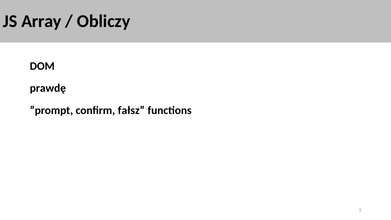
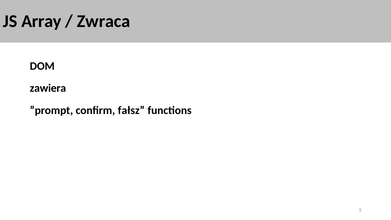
Obliczy: Obliczy -> Zwraca (104, 21)
prawdę: prawdę -> zawiera (48, 88)
